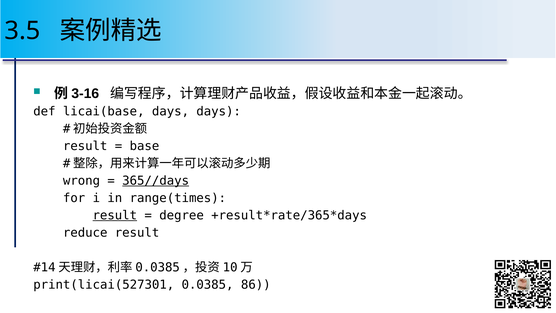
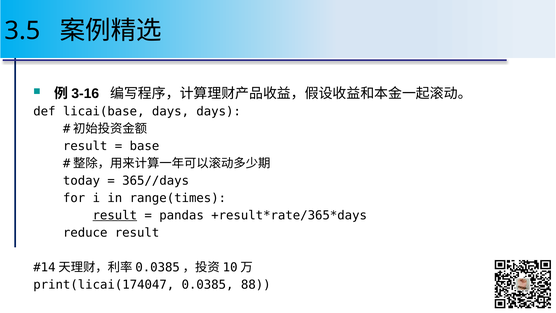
wrong: wrong -> today (81, 181)
365//days underline: present -> none (156, 181)
degree: degree -> pandas (182, 215)
print(licai(527301: print(licai(527301 -> print(licai(174047 (104, 284)
86: 86 -> 88 (256, 284)
